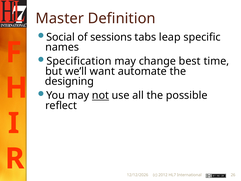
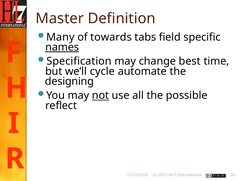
Social: Social -> Many (60, 37)
sessions: sessions -> towards (111, 37)
leap: leap -> field (170, 37)
names underline: none -> present (62, 47)
want: want -> cycle (102, 71)
